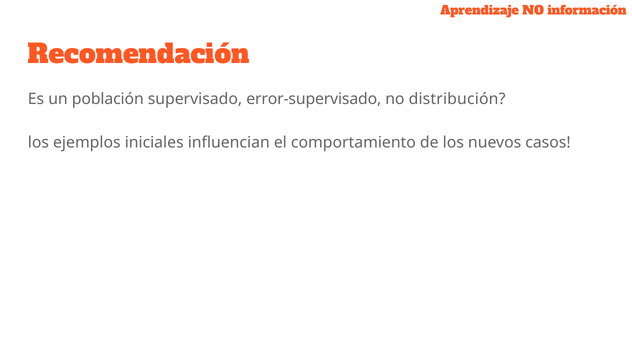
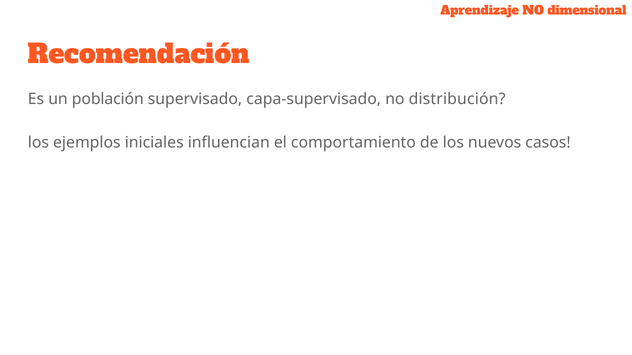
información: información -> dimensional (587, 11)
error-supervisado: error-supervisado -> capa-supervisado (314, 99)
